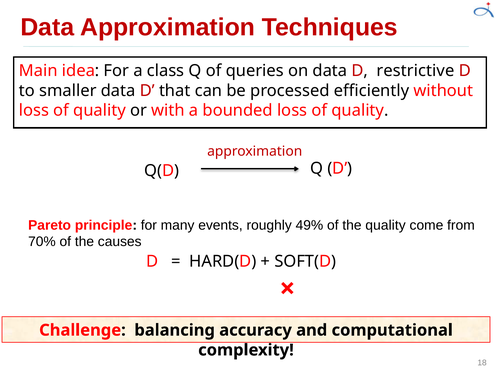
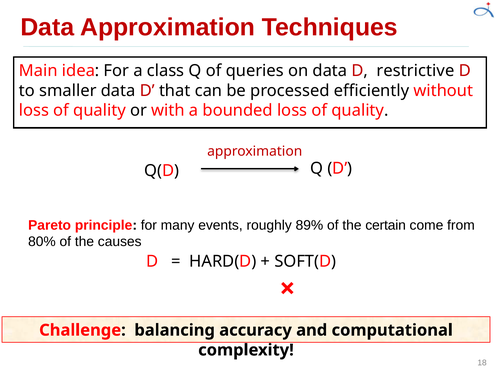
49%: 49% -> 89% (309, 225)
the quality: quality -> certain (386, 225)
70%: 70% -> 80% (42, 242)
